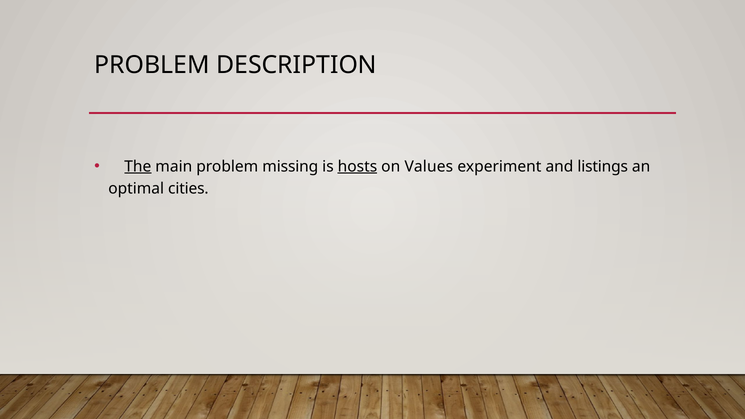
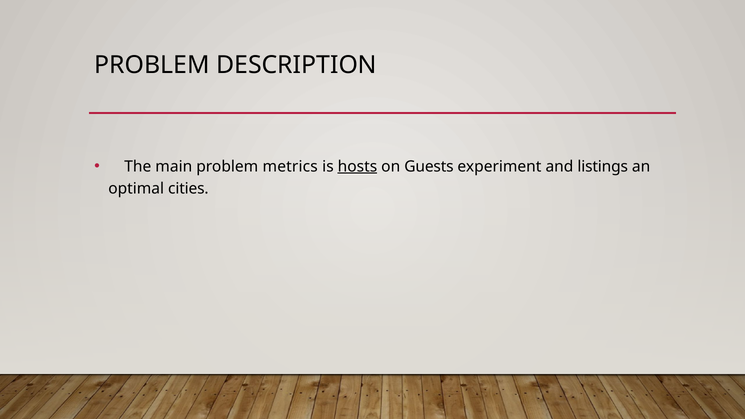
The underline: present -> none (138, 166)
missing: missing -> metrics (290, 166)
Values: Values -> Guests (429, 166)
